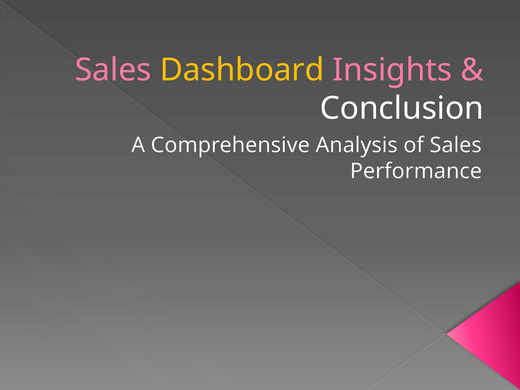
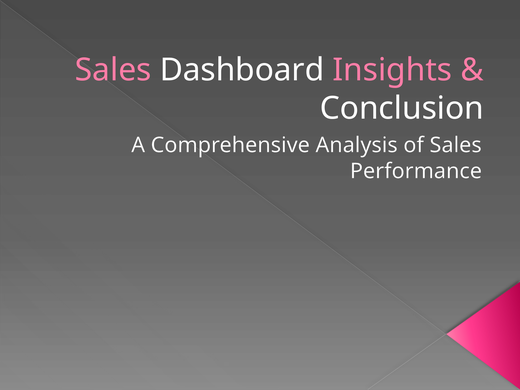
Dashboard colour: yellow -> white (242, 70)
